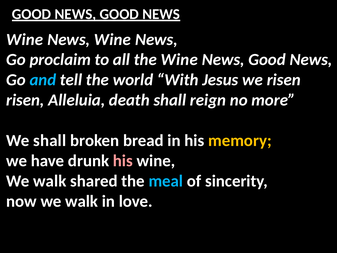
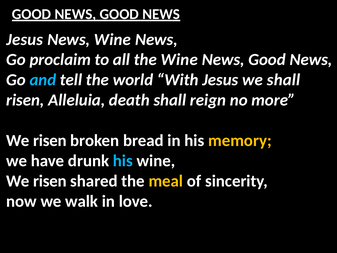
Wine: Wine -> Jesus (25, 39)
we risen: risen -> shall (284, 80)
shall: shall -> risen (50, 141)
his colour: pink -> light blue (123, 161)
walk: walk -> risen (50, 181)
meal colour: light blue -> yellow (166, 181)
